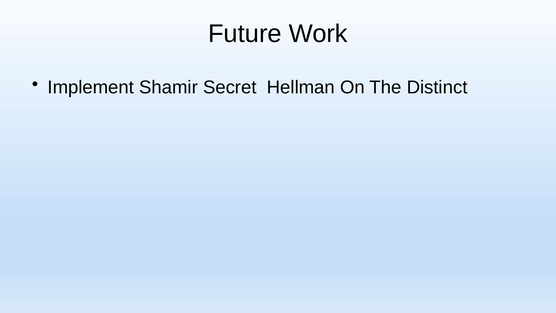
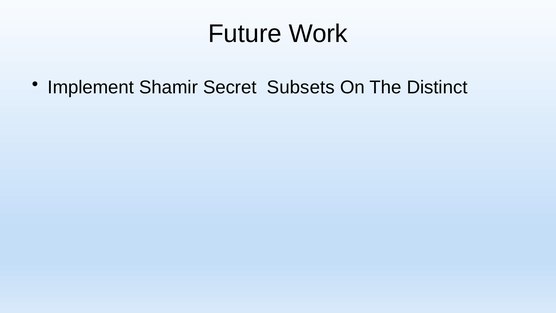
Hellman: Hellman -> Subsets (301, 87)
